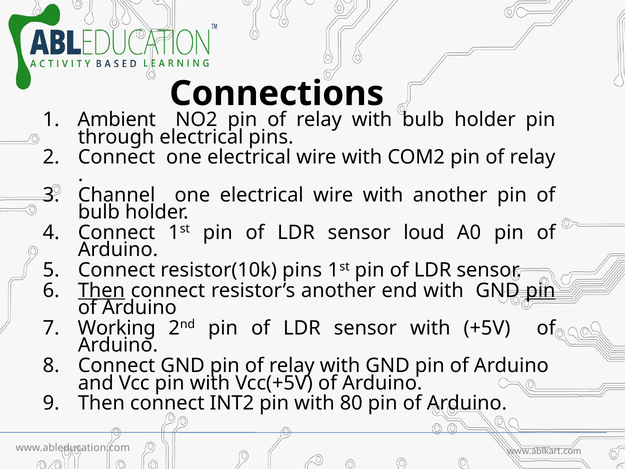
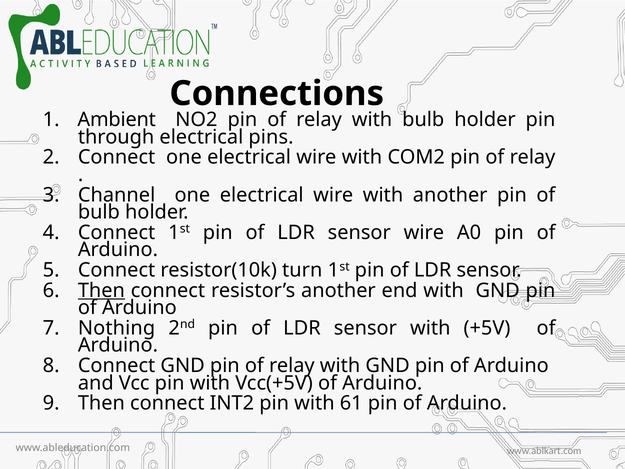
sensor loud: loud -> wire (424, 232)
resistor(10k pins: pins -> turn (302, 270)
pin underline: present -> none (540, 290)
Working: Working -> Nothing (117, 328)
80: 80 -> 61 (351, 403)
